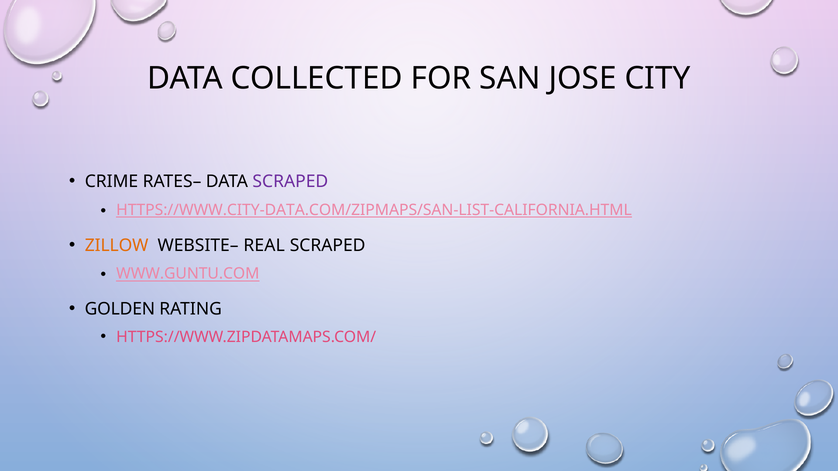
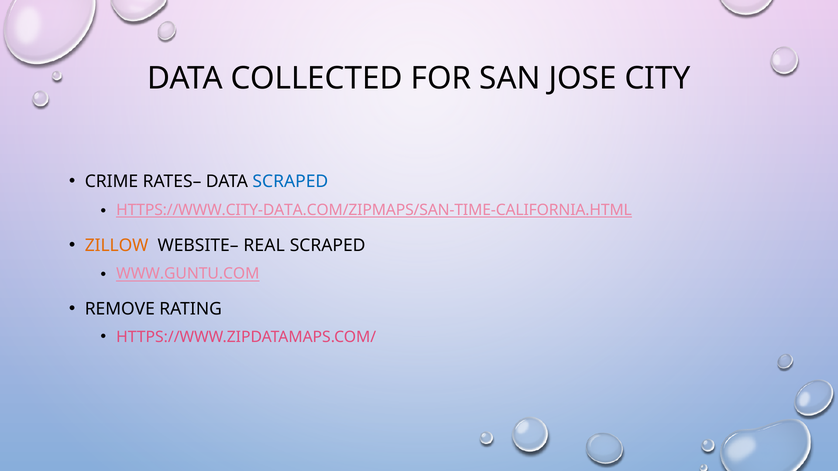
SCRAPED colour: purple -> blue (290, 182)
HTTPS://WWW.CITY-DATA.COM/ZIPMAPS/SAN-LIST-CALIFORNIA.HTML: HTTPS://WWW.CITY-DATA.COM/ZIPMAPS/SAN-LIST-CALIFORNIA.HTML -> HTTPS://WWW.CITY-DATA.COM/ZIPMAPS/SAN-TIME-CALIFORNIA.HTML (374, 210)
GOLDEN: GOLDEN -> REMOVE (120, 309)
